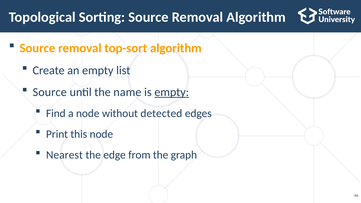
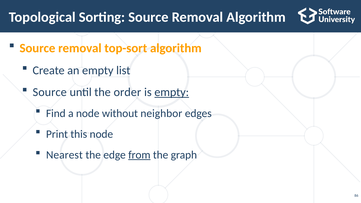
name: name -> order (127, 92)
detected: detected -> neighbor (161, 113)
from underline: none -> present (139, 155)
